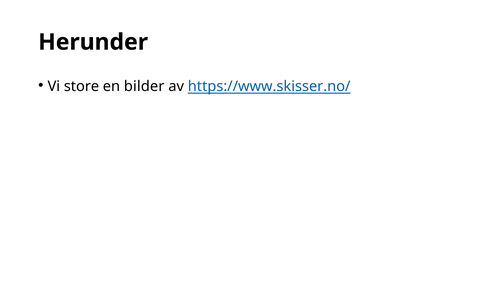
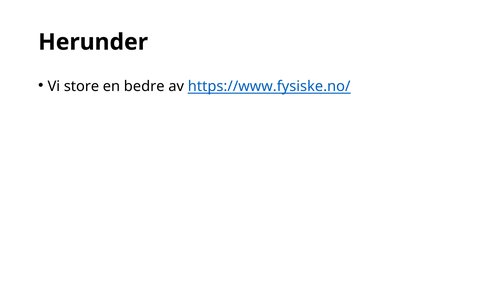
bilder: bilder -> bedre (144, 86)
https://www.skisser.no/: https://www.skisser.no/ -> https://www.fysiske.no/ (269, 86)
